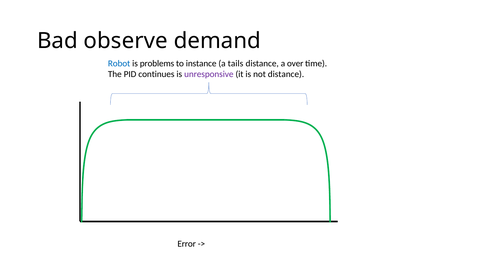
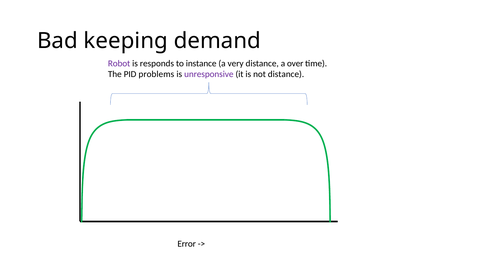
observe: observe -> keeping (126, 41)
Robot colour: blue -> purple (119, 63)
problems: problems -> responds (157, 63)
tails: tails -> very (236, 63)
continues: continues -> problems (156, 74)
